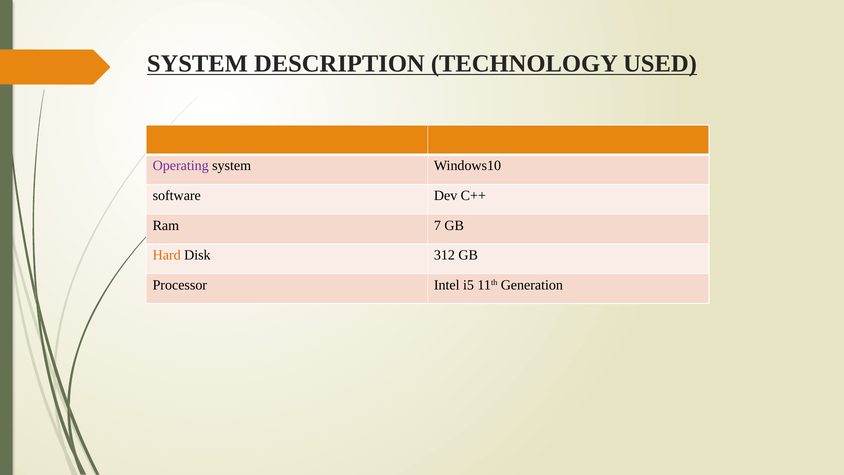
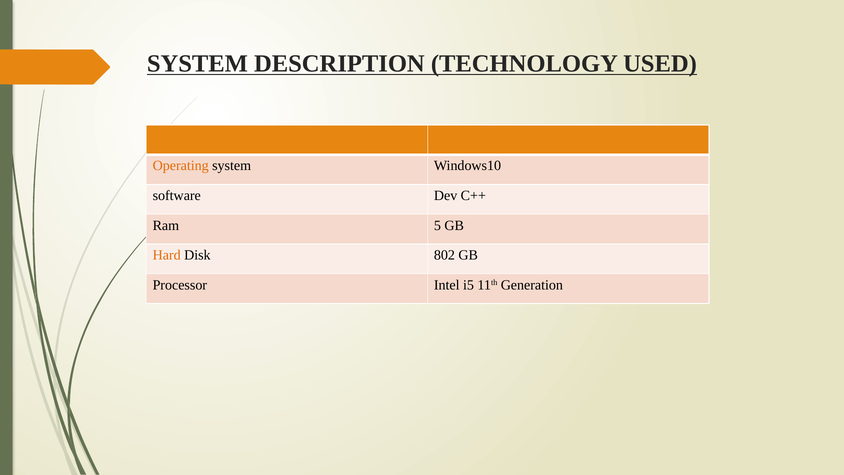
Operating colour: purple -> orange (181, 166)
7: 7 -> 5 (437, 225)
312: 312 -> 802 (444, 255)
